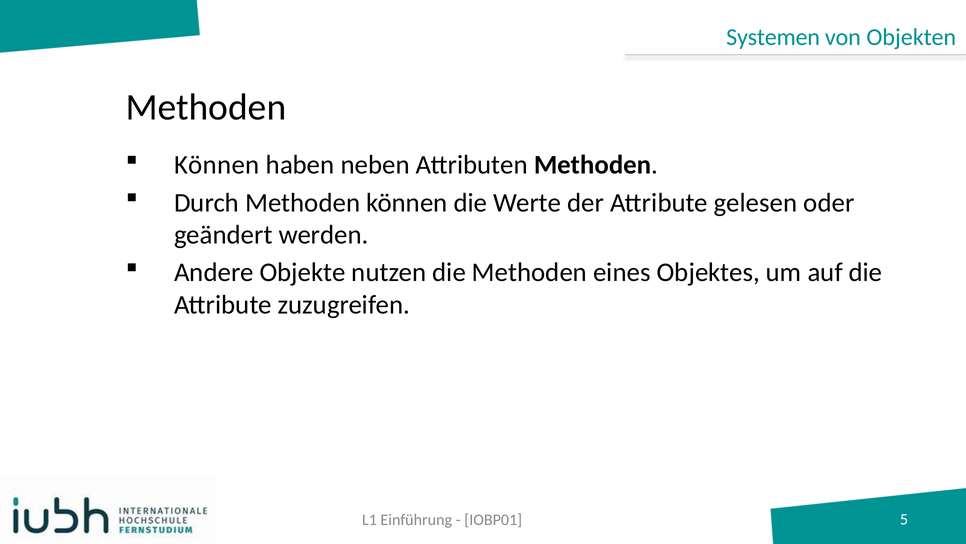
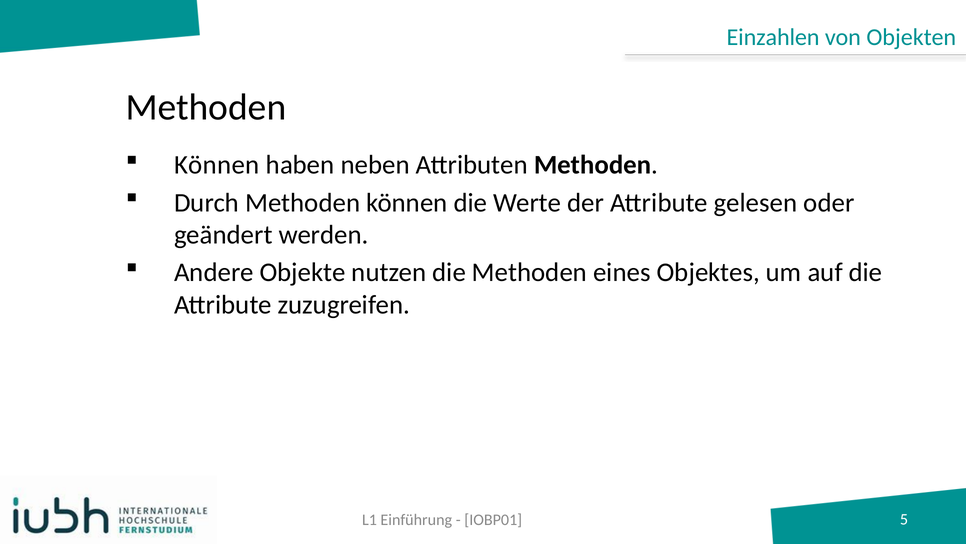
Systemen: Systemen -> Einzahlen (773, 37)
